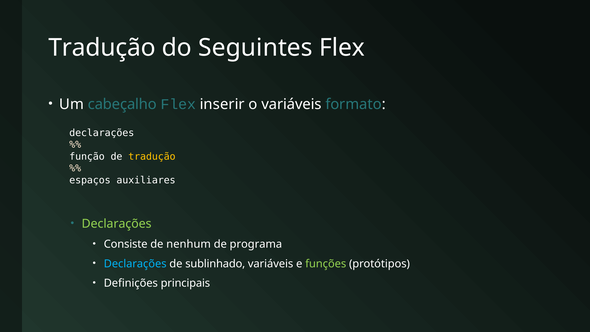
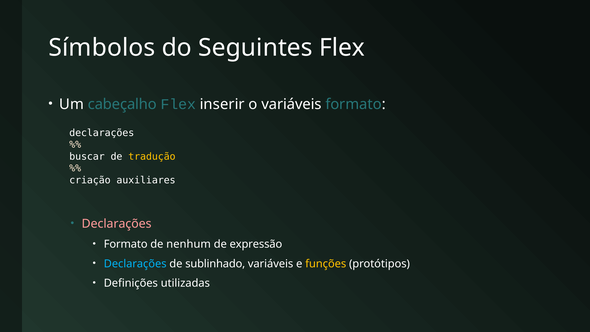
Tradução: Tradução -> Símbolos (102, 48)
função: função -> buscar (87, 157)
espaços: espaços -> criação (90, 180)
Declarações colour: light green -> pink (117, 224)
Consiste: Consiste -> Formato (126, 244)
programa: programa -> expressão (256, 244)
funções colour: light green -> yellow (326, 264)
principais: principais -> utilizadas (185, 283)
